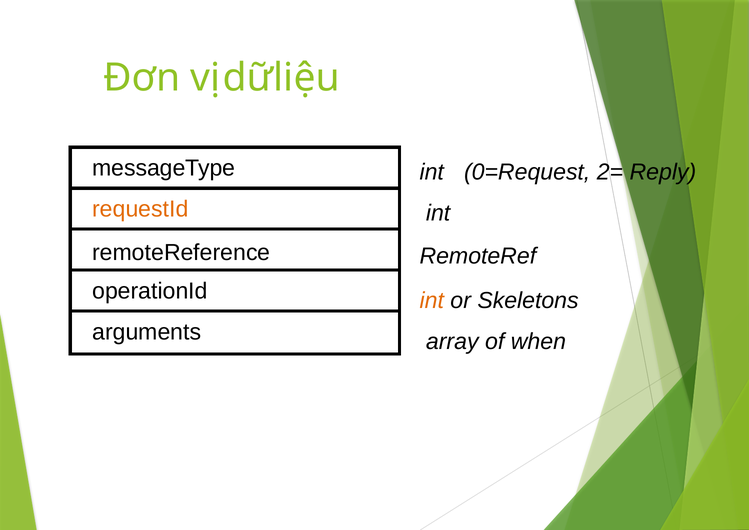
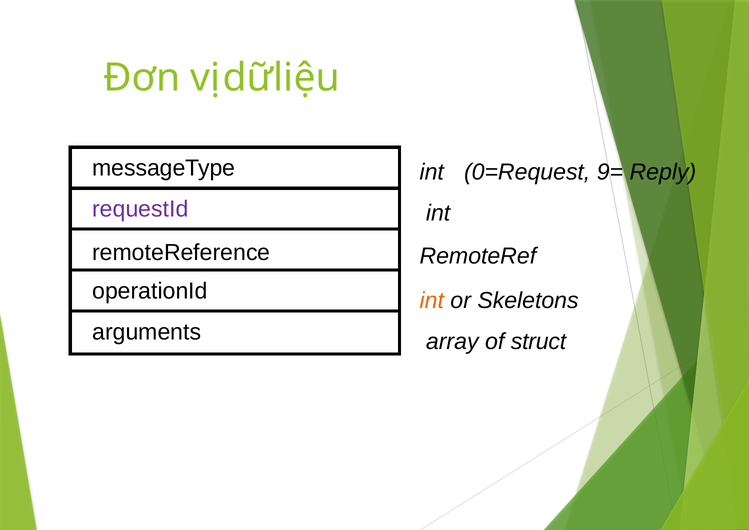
2=: 2= -> 9= (610, 172)
requestId colour: orange -> purple (140, 209)
when: when -> struct (539, 341)
